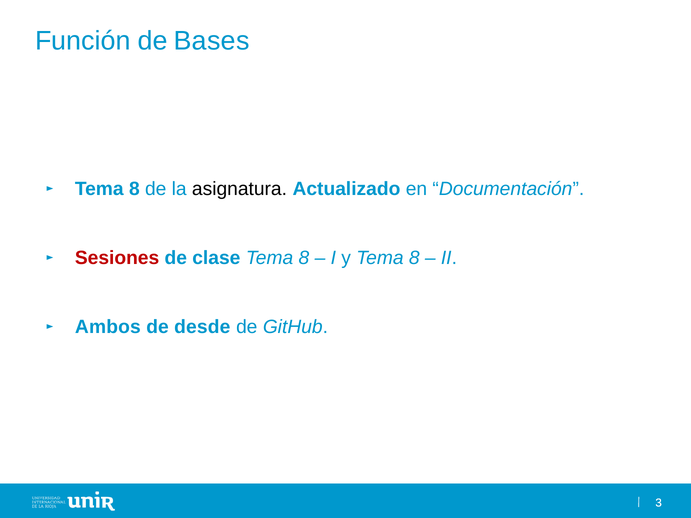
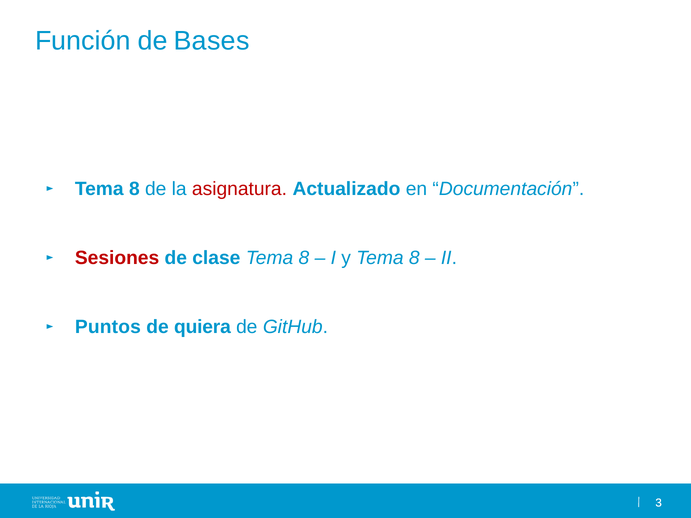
asignatura colour: black -> red (239, 189)
Ambos: Ambos -> Puntos (108, 327)
desde: desde -> quiera (202, 327)
